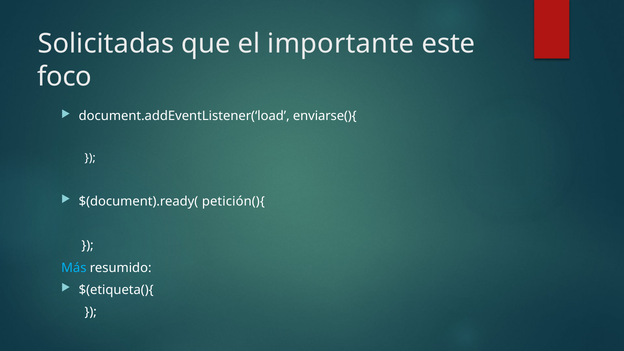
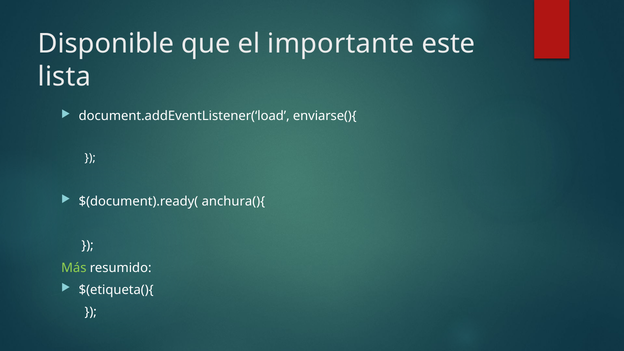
Solicitadas: Solicitadas -> Disponible (106, 44)
foco: foco -> lista (64, 77)
petición(){: petición(){ -> anchura(){ (233, 201)
Más colour: light blue -> light green (74, 268)
